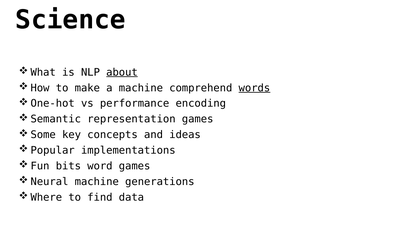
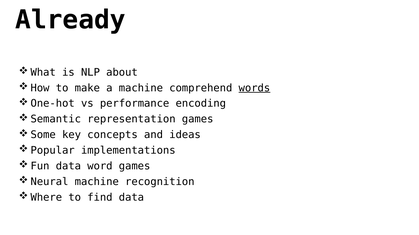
Science: Science -> Already (70, 20)
about underline: present -> none (122, 72)
bits: bits -> data (68, 167)
generations: generations -> recognition (160, 182)
